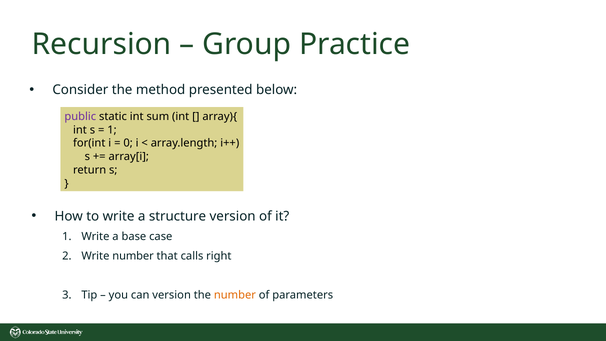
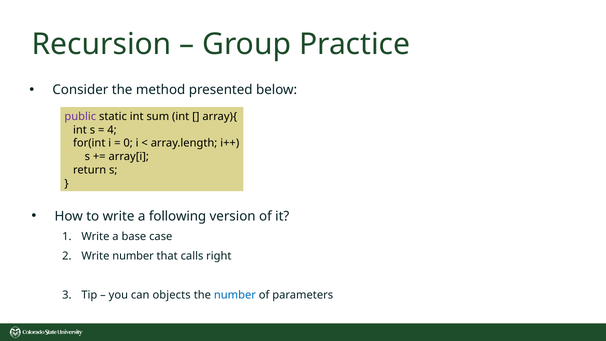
1: 1 -> 4 (112, 130)
structure: structure -> following (178, 216)
can version: version -> objects (172, 295)
number colour: orange -> blue (235, 295)
